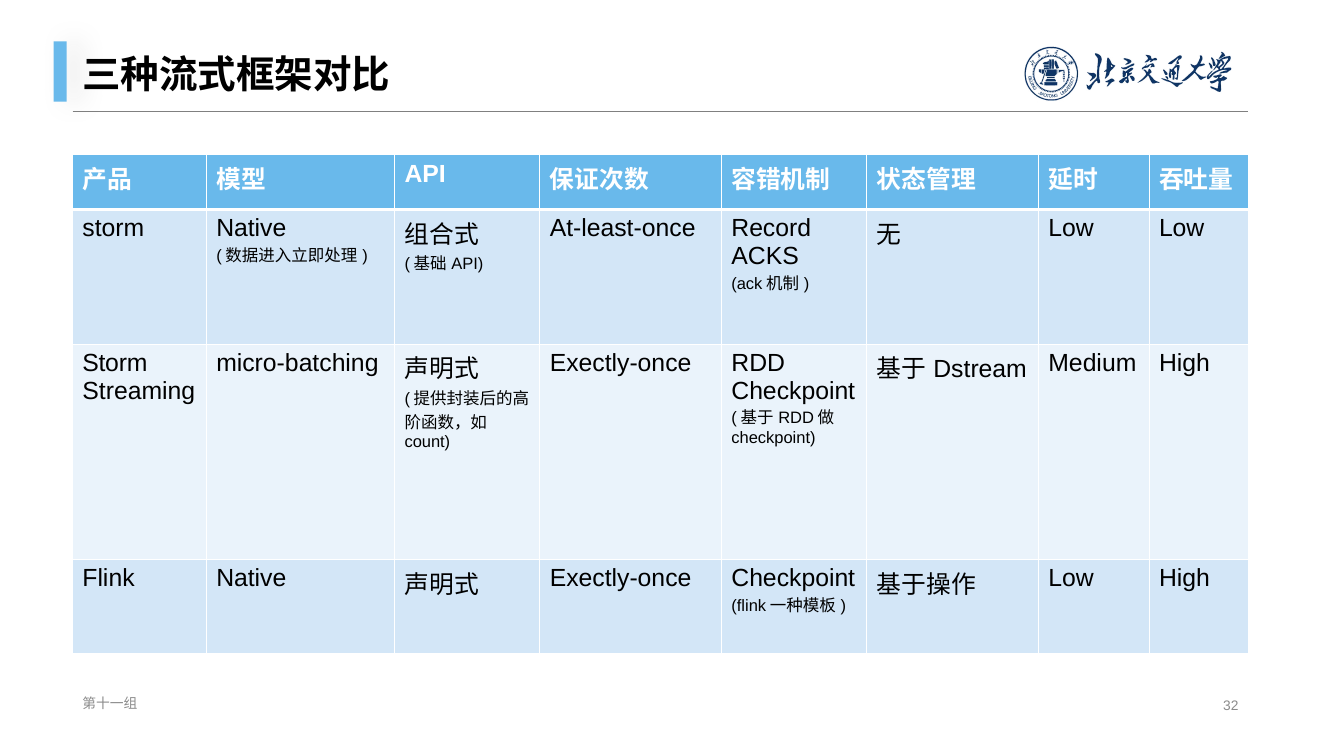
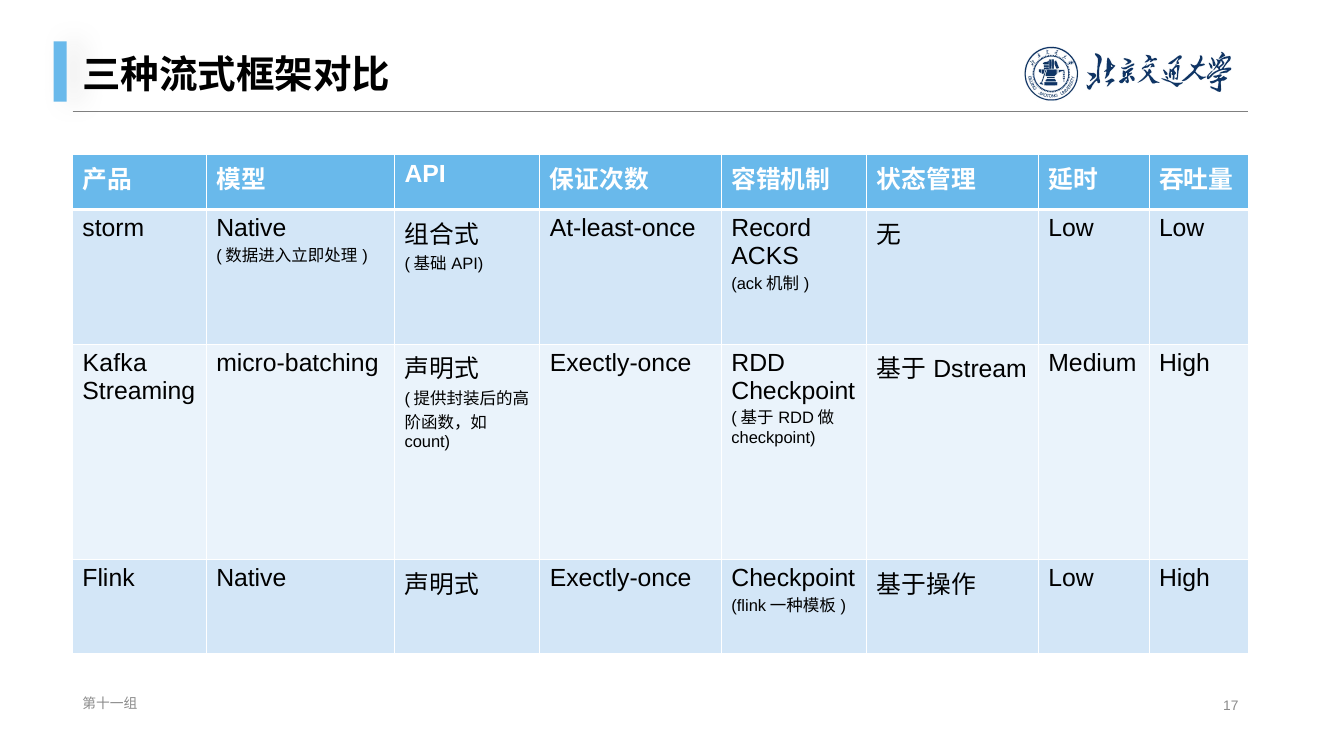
Storm: Storm -> Kafka (115, 363)
32: 32 -> 17 (1231, 706)
